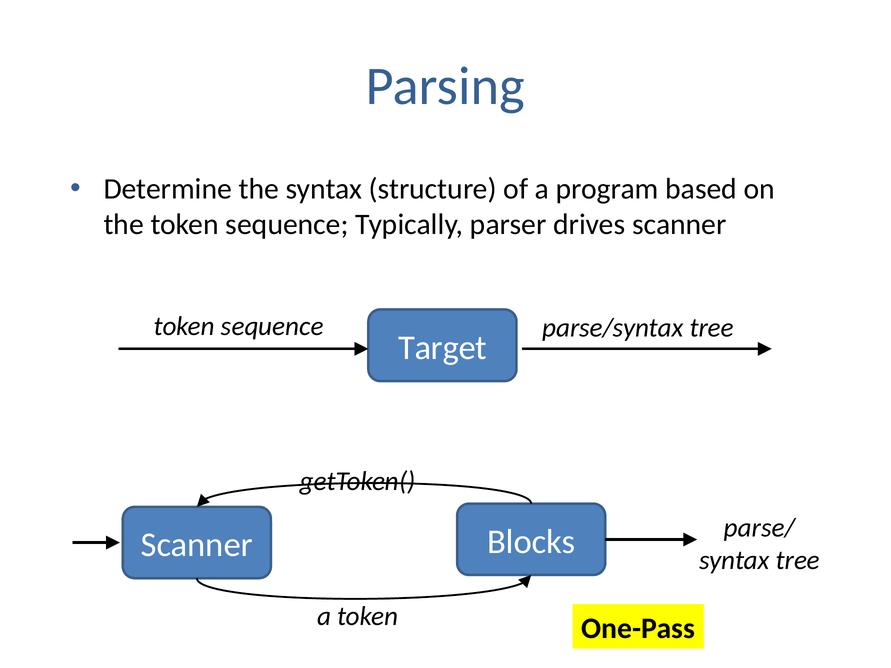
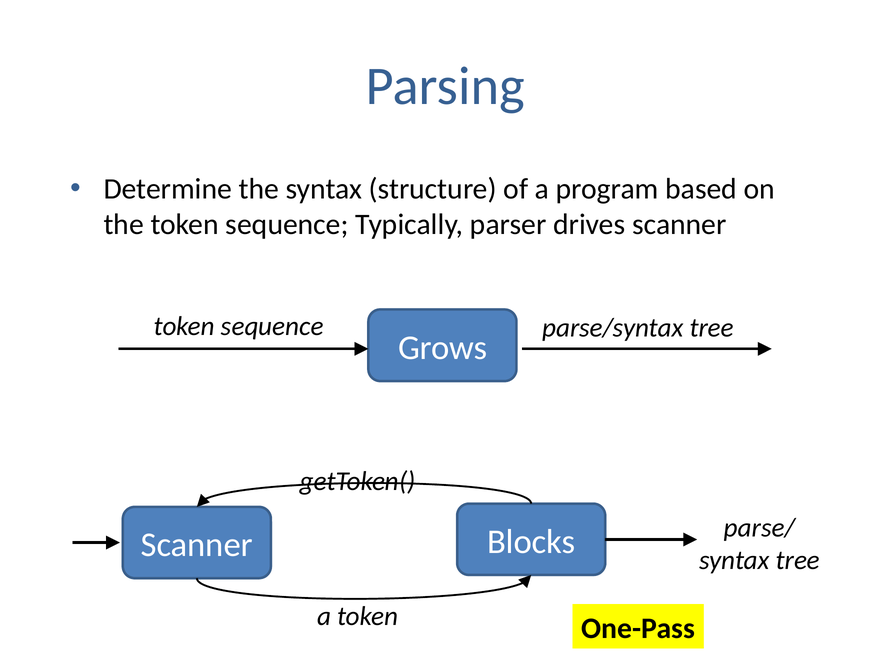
Target: Target -> Grows (443, 348)
